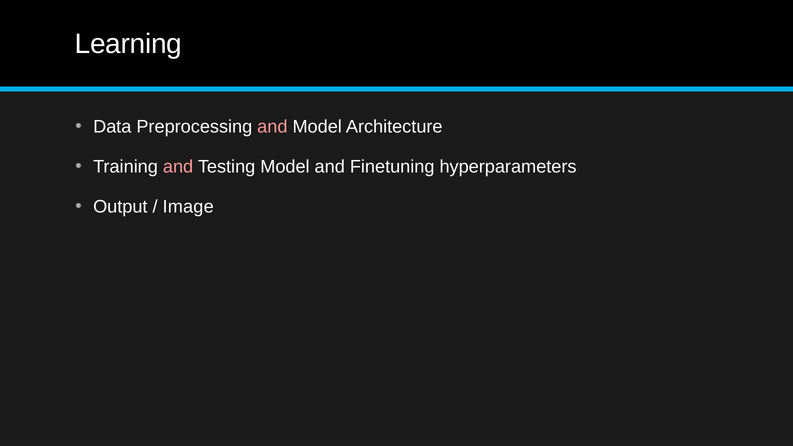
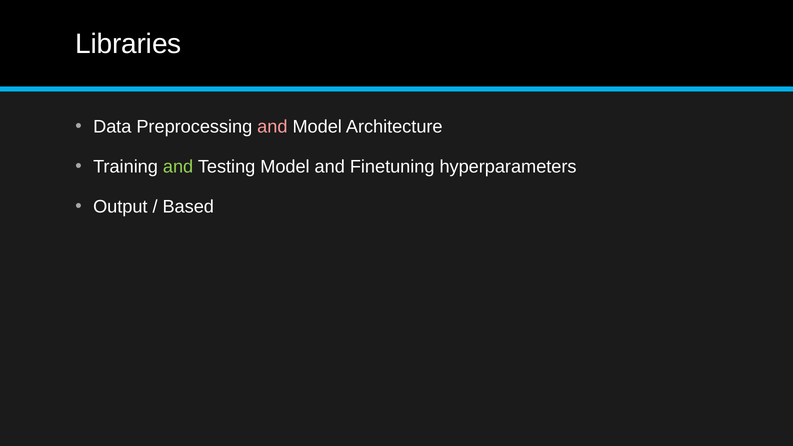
Learning: Learning -> Libraries (128, 44)
and colour: pink -> light green (178, 167)
Image: Image -> Based (188, 207)
